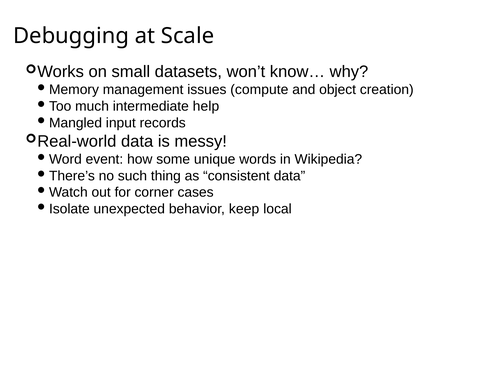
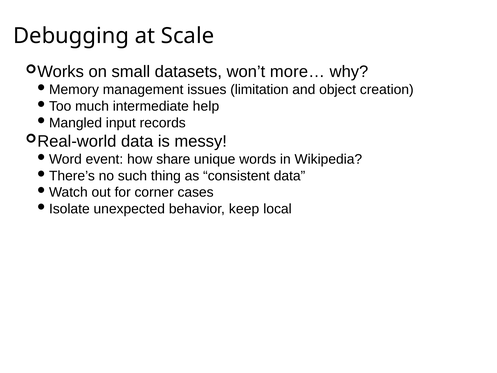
know…: know… -> more… (297, 72)
compute: compute -> limitation (259, 90)
some: some -> share (173, 159)
